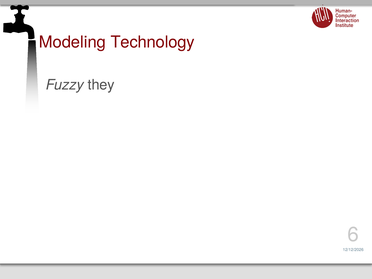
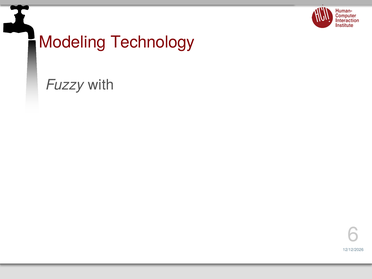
they: they -> with (101, 85)
